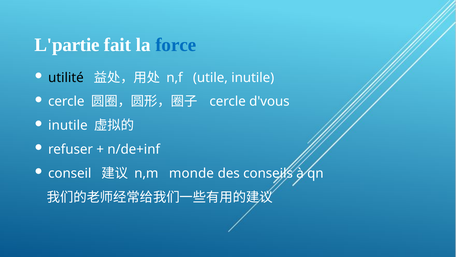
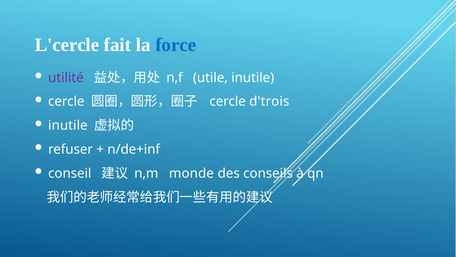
L'partie: L'partie -> L'cercle (67, 45)
utilité colour: black -> purple (66, 77)
d'vous: d'vous -> d'trois (269, 101)
